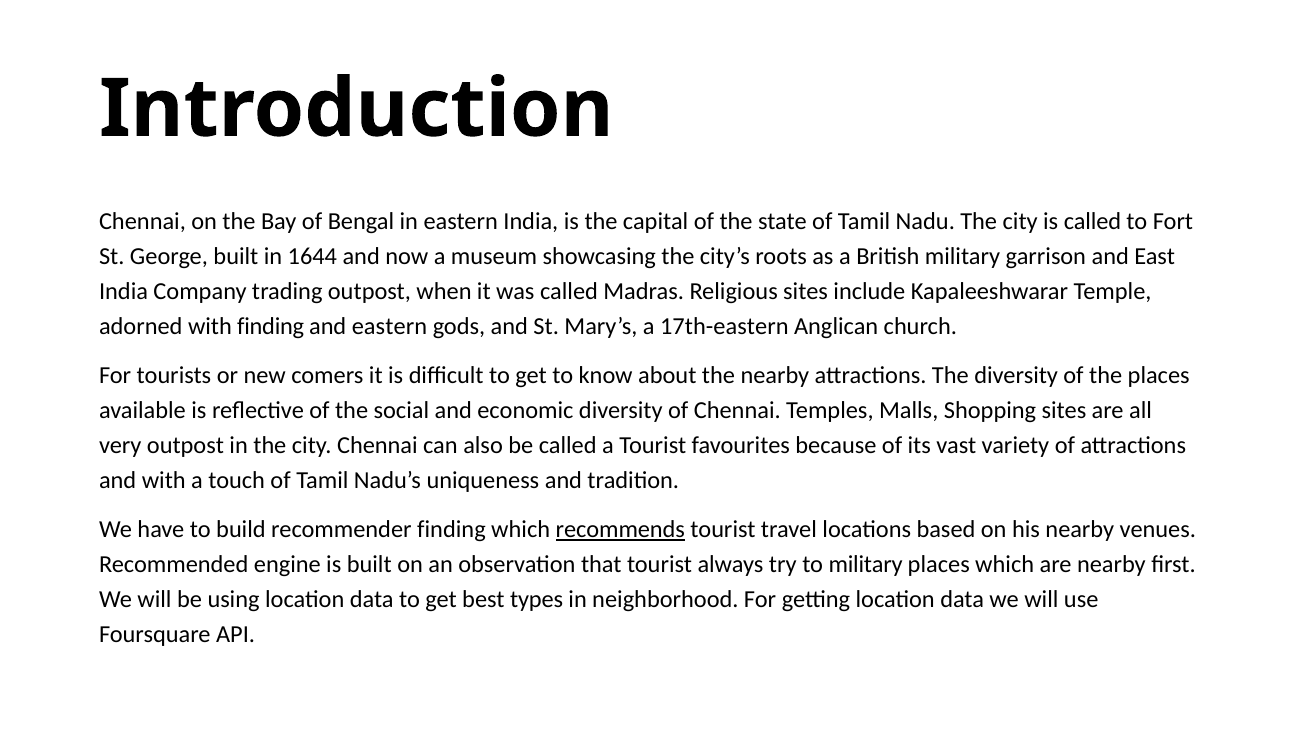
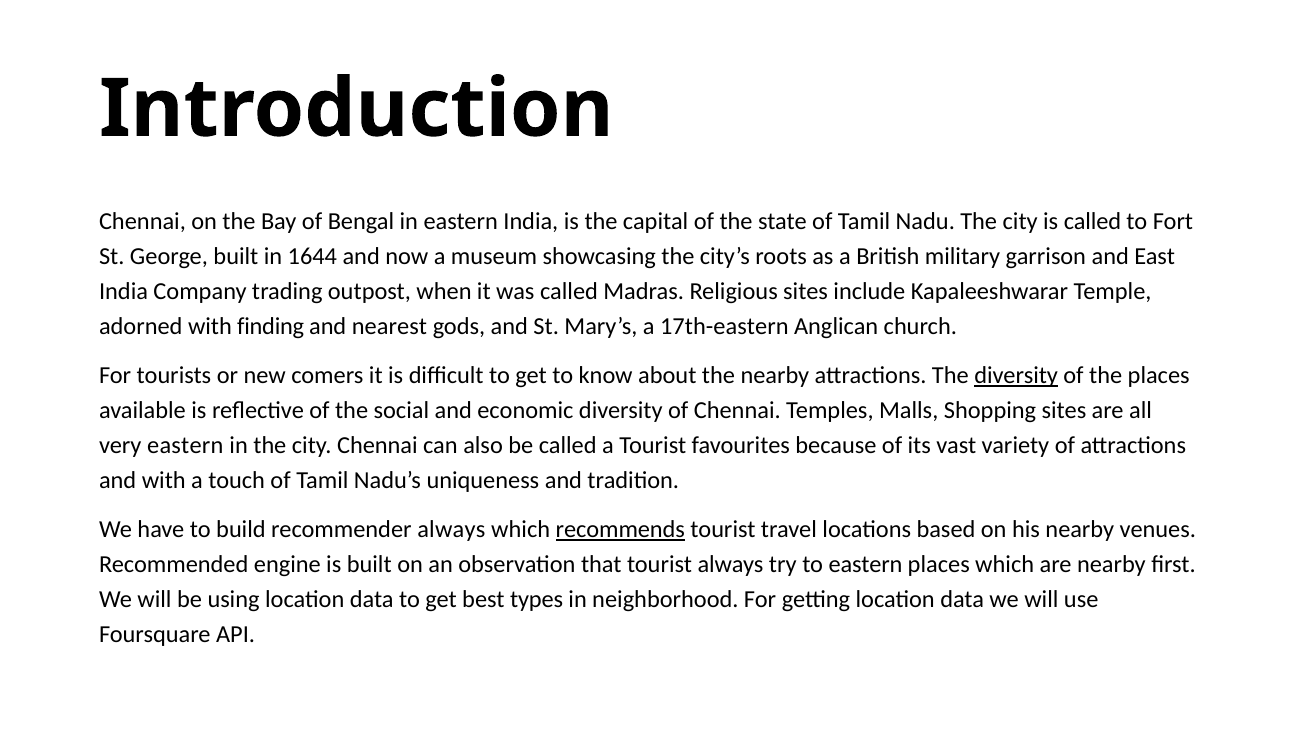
and eastern: eastern -> nearest (389, 327)
diversity underline: none -> present (1016, 376)
very outpost: outpost -> eastern (185, 446)
recommender finding: finding -> always (451, 529)
to military: military -> eastern (866, 565)
